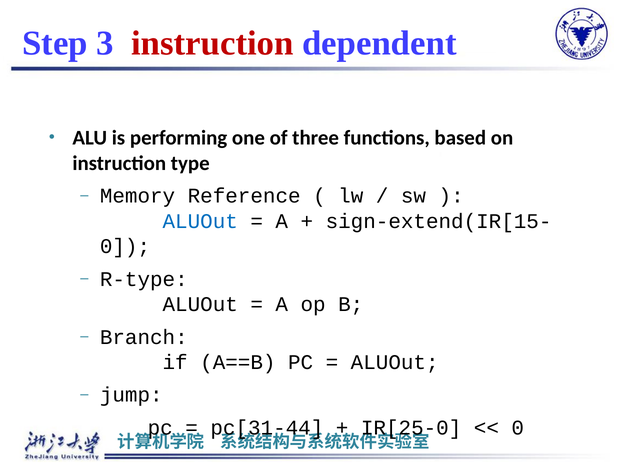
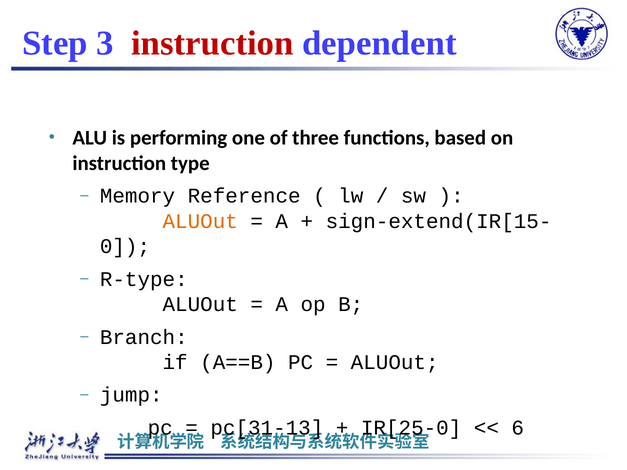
ALUOut colour: blue -> orange (200, 221)
pc[31-44: pc[31-44 -> pc[31-13 (267, 428)
0: 0 -> 6 (518, 428)
